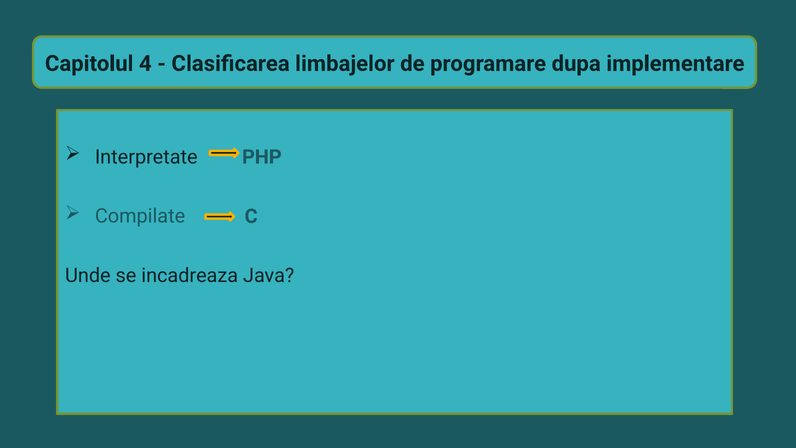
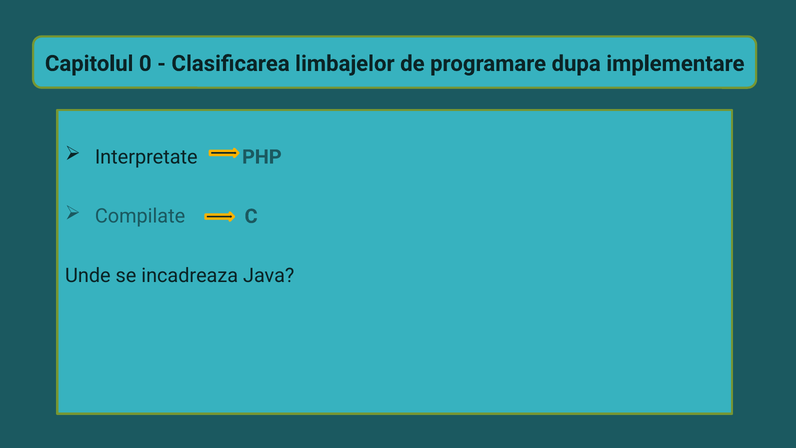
4: 4 -> 0 (145, 64)
